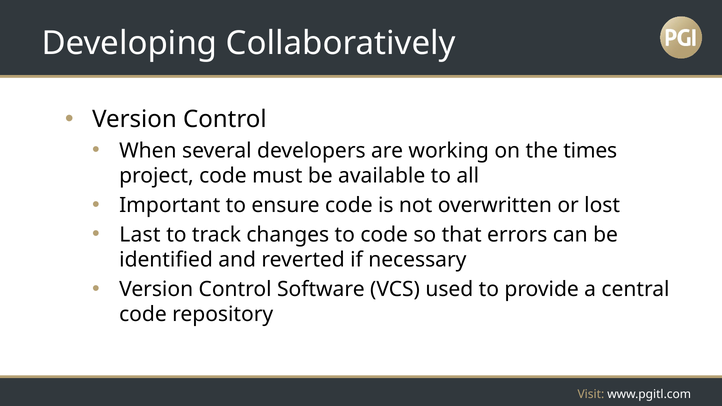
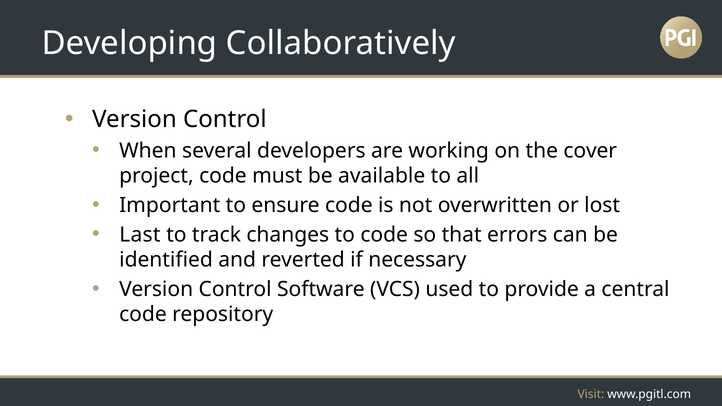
times: times -> cover (590, 151)
